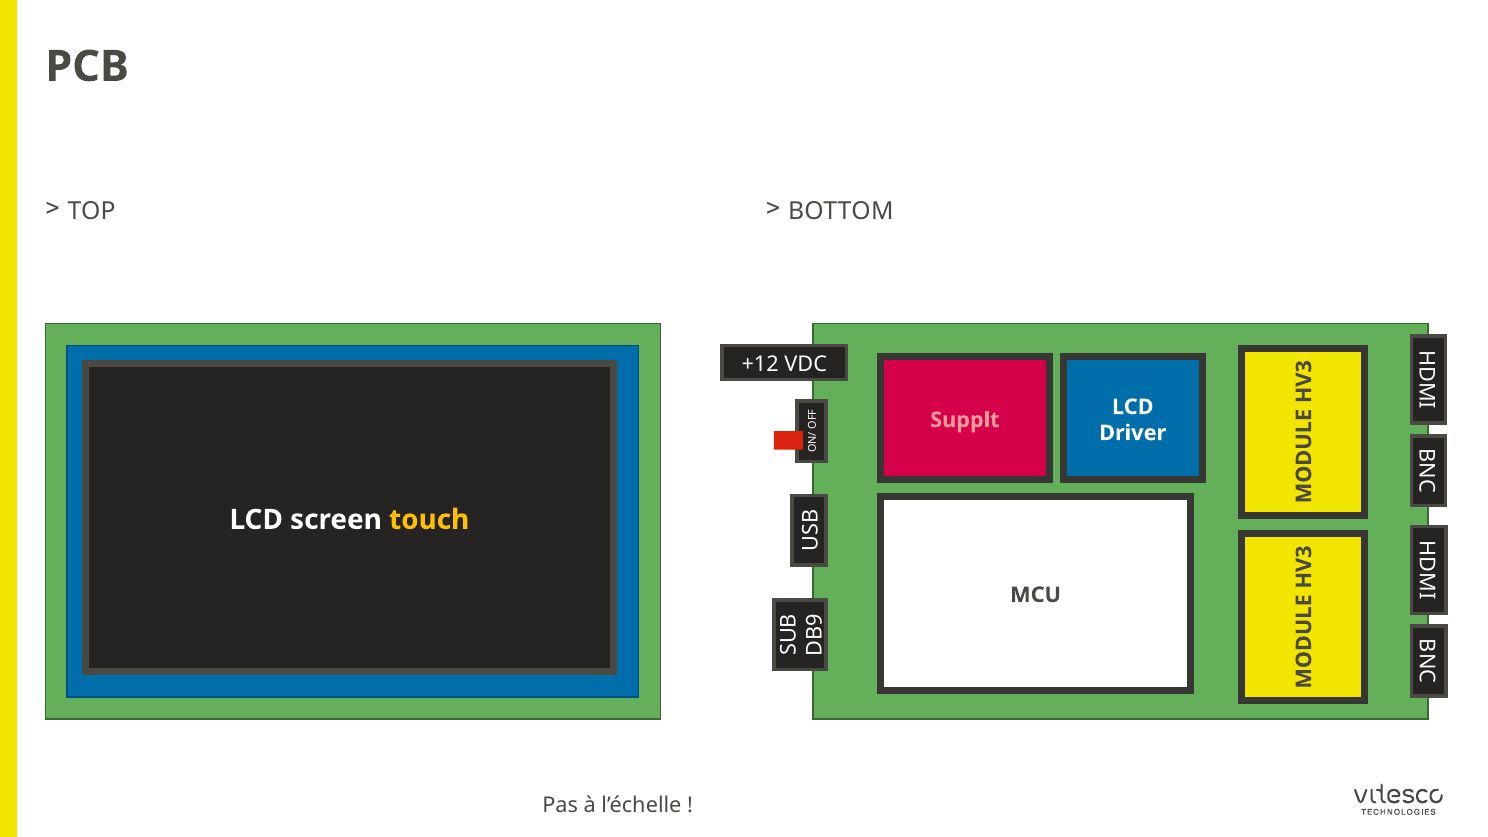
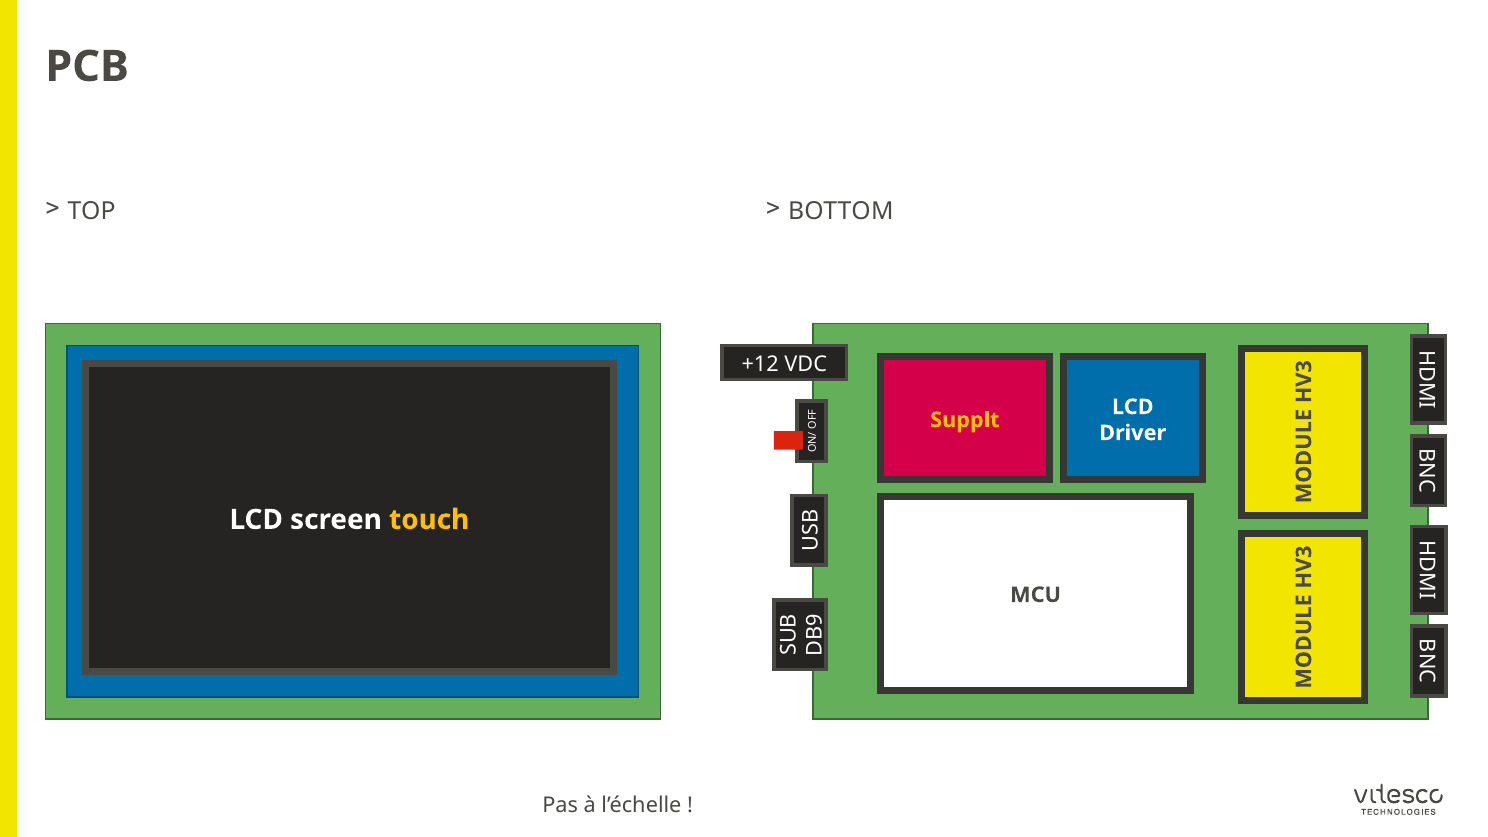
Supplt colour: pink -> yellow (965, 420)
